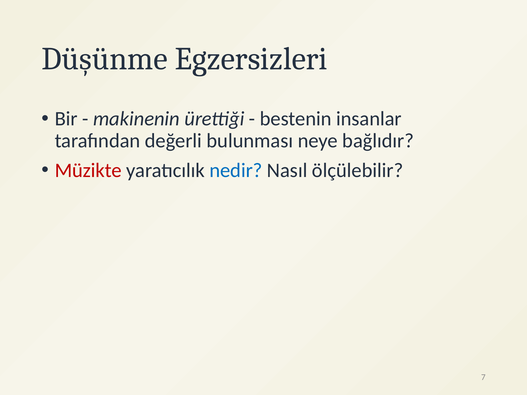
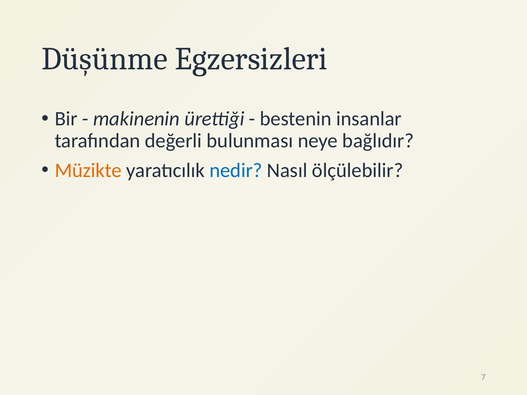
Müzikte colour: red -> orange (88, 170)
